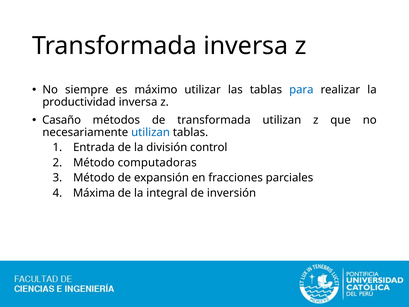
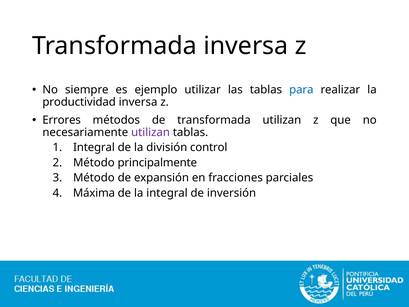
máximo: máximo -> ejemplo (156, 90)
Casaño: Casaño -> Errores (62, 120)
utilizan colour: blue -> purple (151, 132)
Entrada: Entrada -> Integral (94, 147)
computadoras: computadoras -> principalmente (157, 163)
